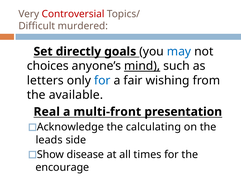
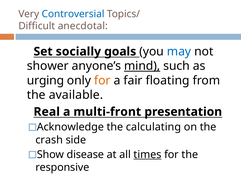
Controversial colour: red -> blue (73, 14)
murdered: murdered -> anecdotal (83, 26)
directly: directly -> socially (78, 51)
choices: choices -> shower (48, 66)
letters: letters -> urging (45, 80)
for colour: blue -> orange (102, 80)
wishing: wishing -> floating (168, 80)
leads: leads -> crash (49, 140)
times underline: none -> present (148, 154)
encourage: encourage -> responsive (62, 167)
